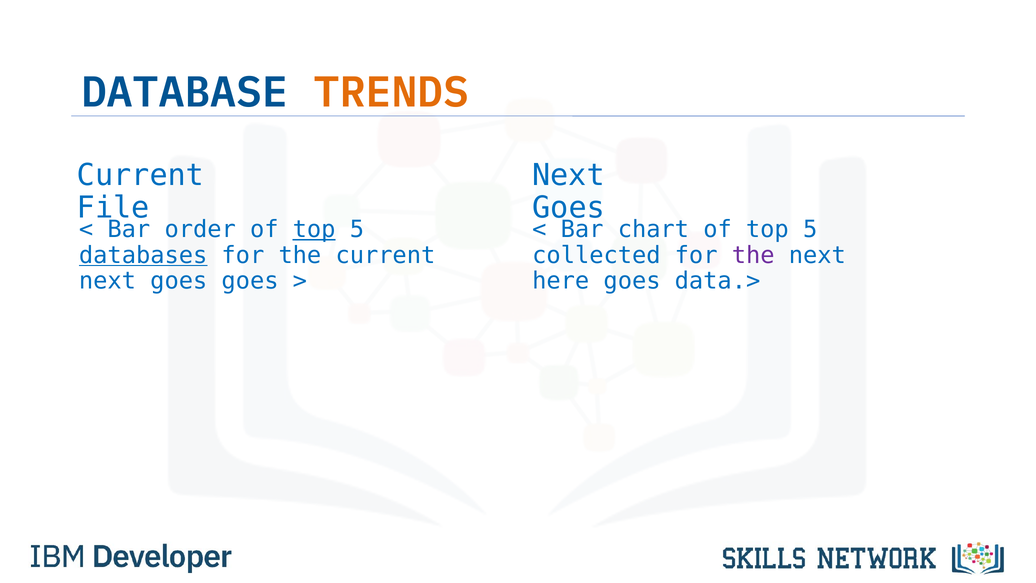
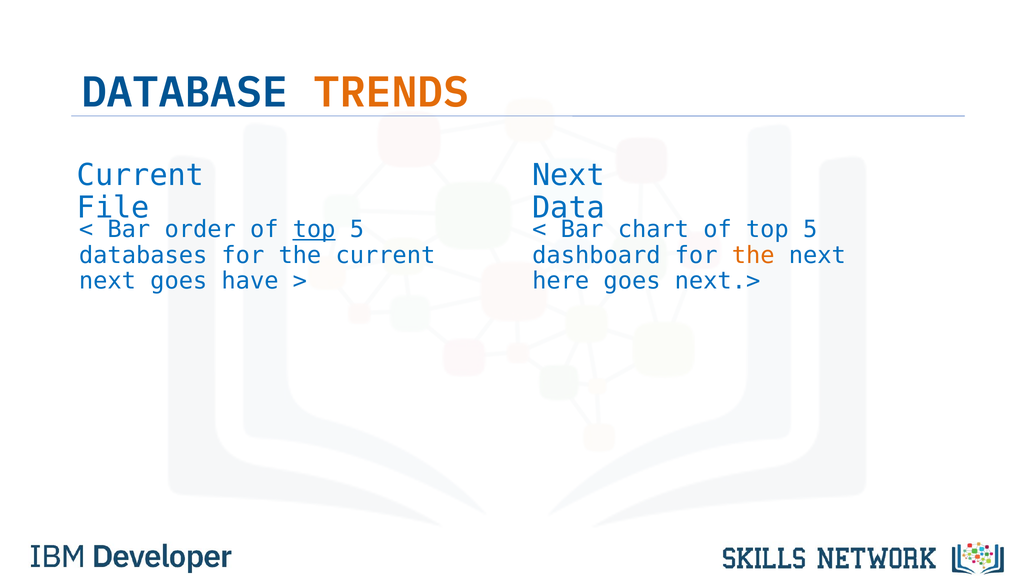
Goes: Goes -> Data (569, 208)
databases underline: present -> none (143, 255)
collected: collected -> dashboard (596, 255)
the colour: purple -> orange (753, 255)
goes goes: goes -> have (250, 281)
data.>: data.> -> next.> (718, 281)
